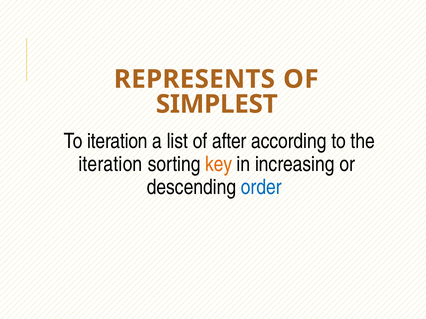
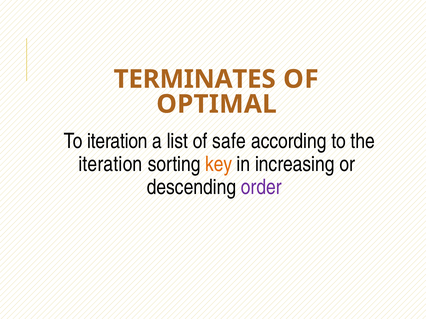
REPRESENTS: REPRESENTS -> TERMINATES (195, 79)
SIMPLEST: SIMPLEST -> OPTIMAL (217, 104)
after: after -> safe (229, 141)
order colour: blue -> purple (261, 187)
